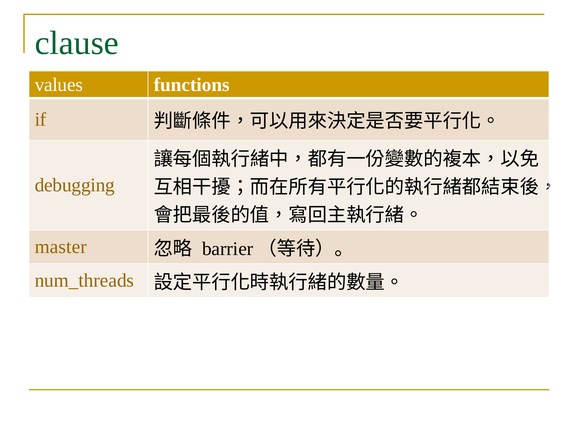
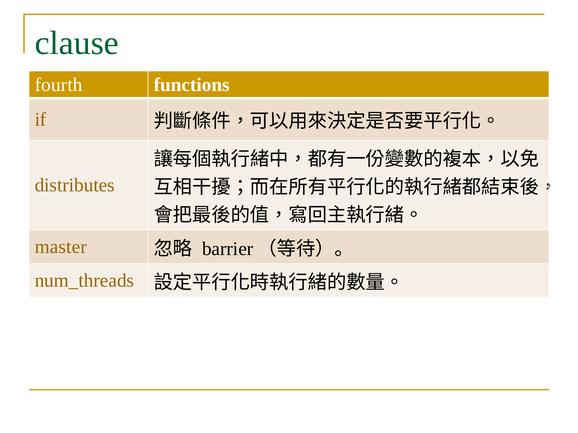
values: values -> fourth (59, 85)
debugging: debugging -> distributes (75, 185)
